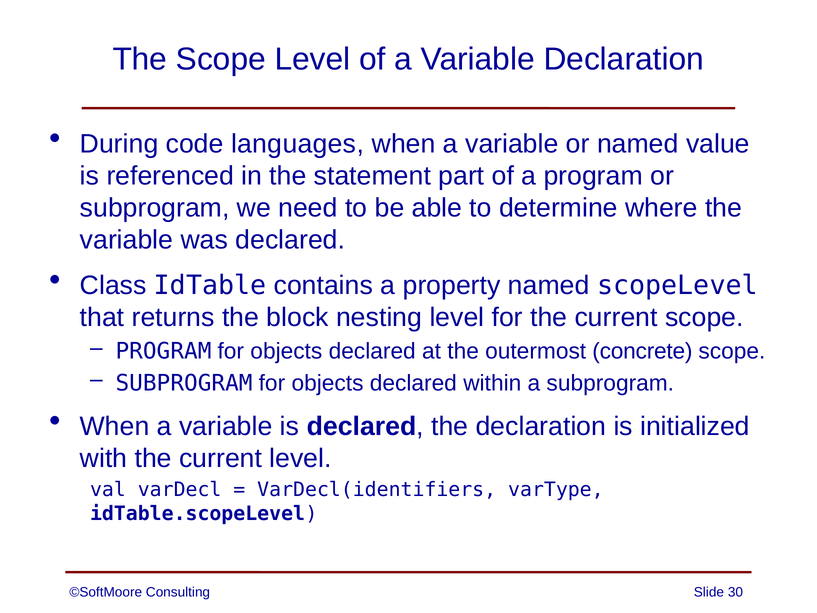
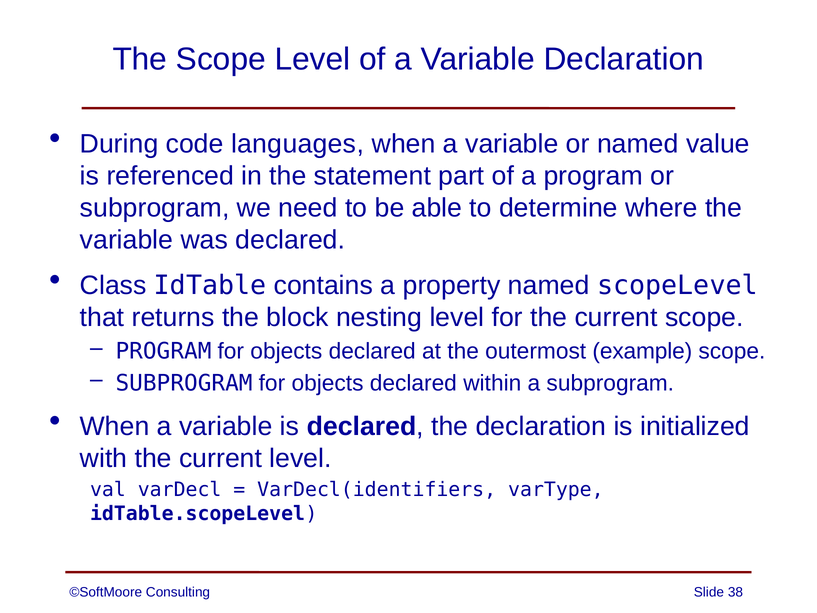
concrete: concrete -> example (642, 351)
30: 30 -> 38 (735, 592)
